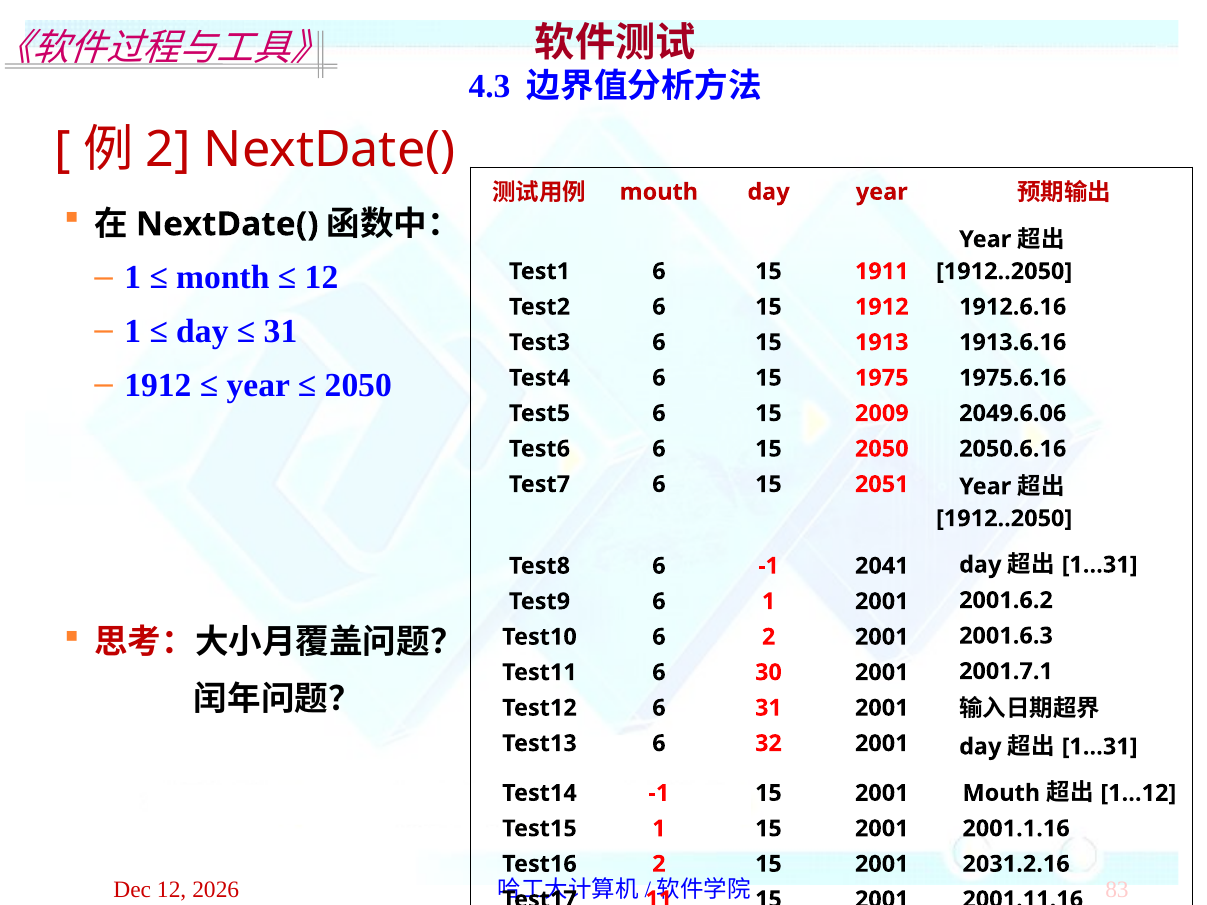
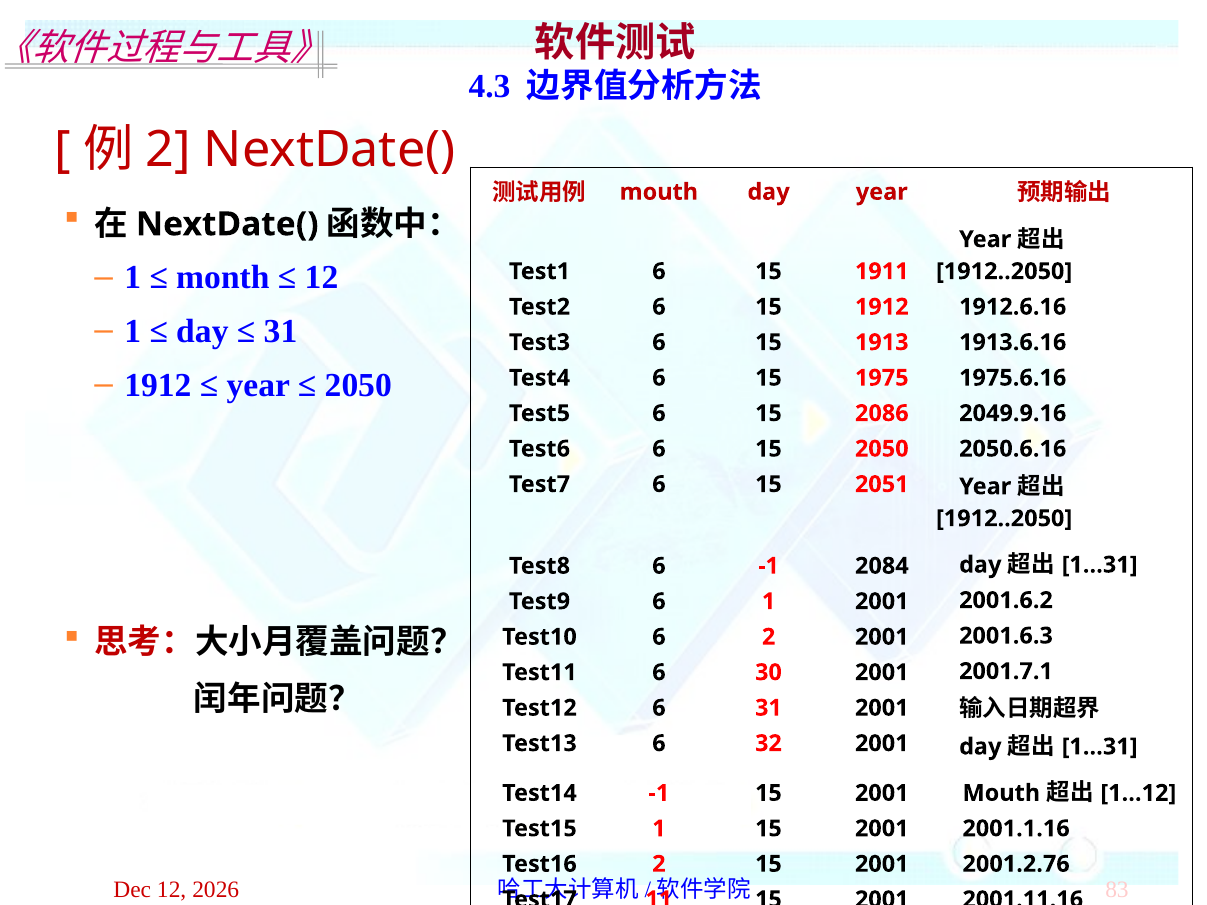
2009: 2009 -> 2086 (882, 413)
2049.6.06: 2049.6.06 -> 2049.9.16 (1013, 413)
2041: 2041 -> 2084 (882, 566)
2031.2.16: 2031.2.16 -> 2001.2.76 (1016, 864)
